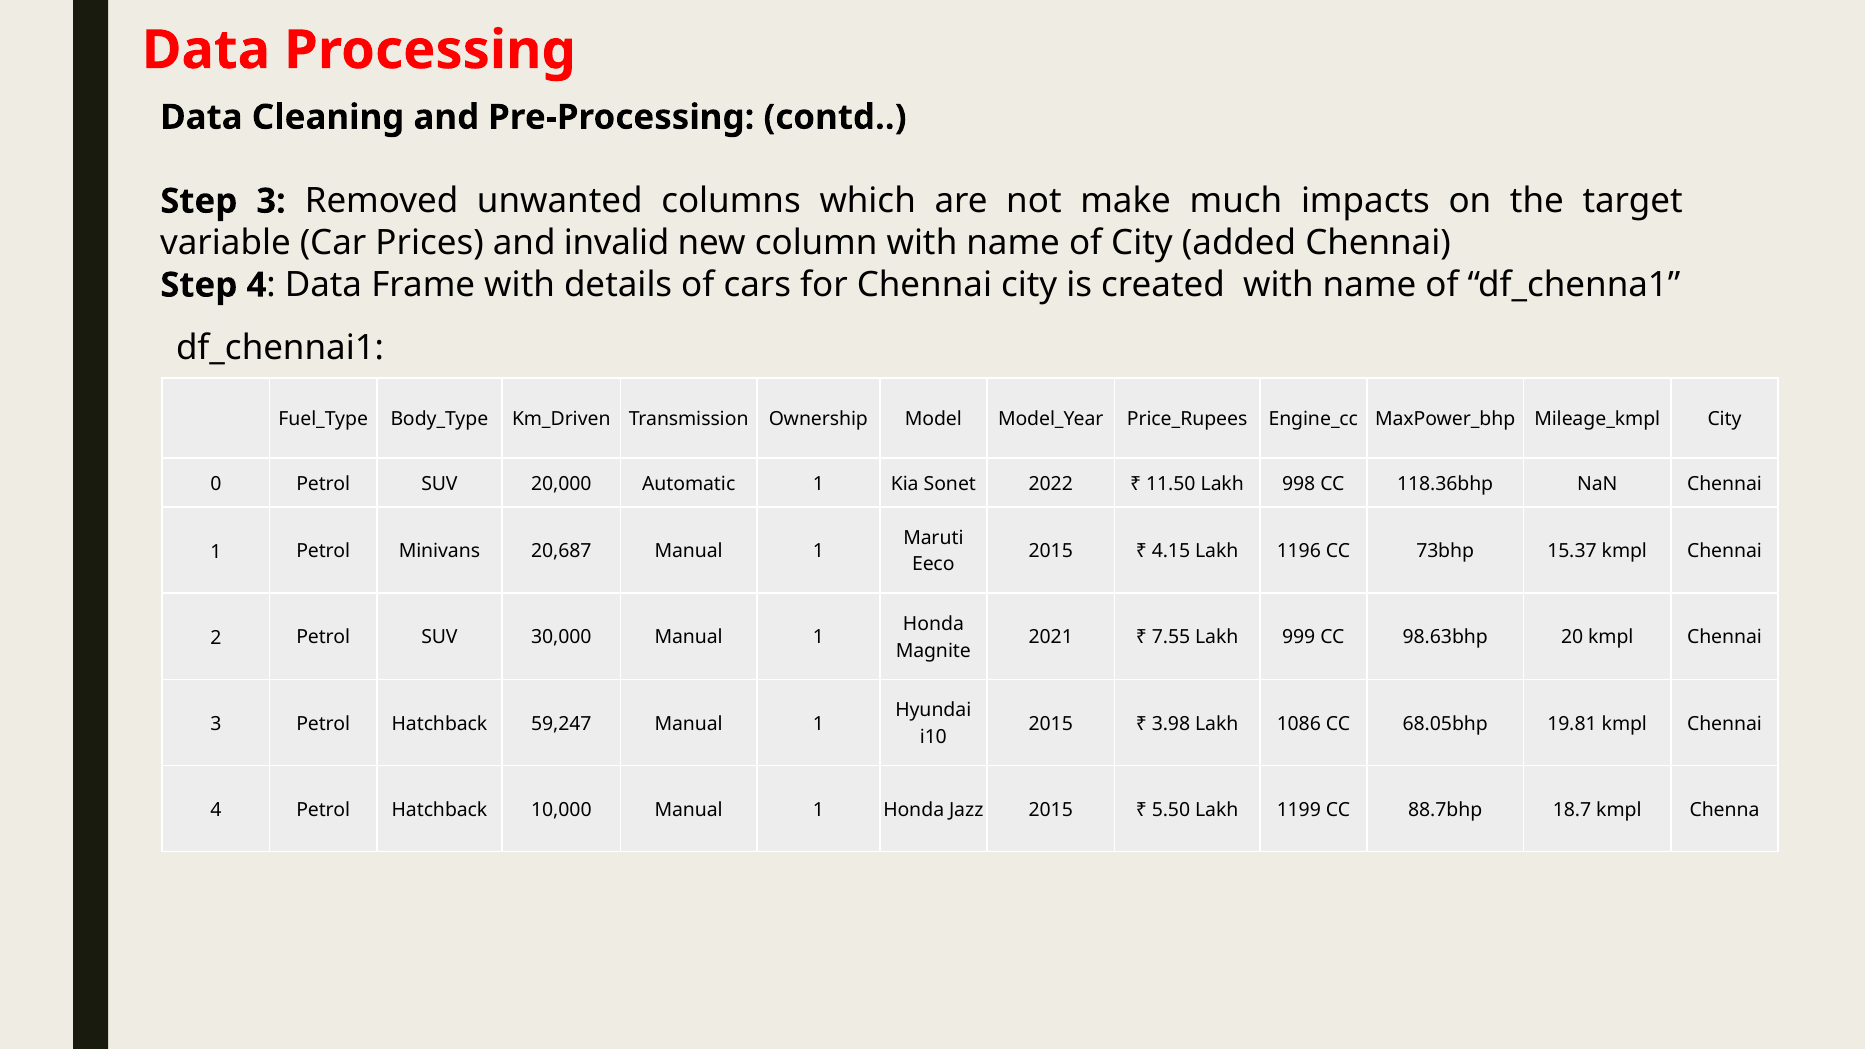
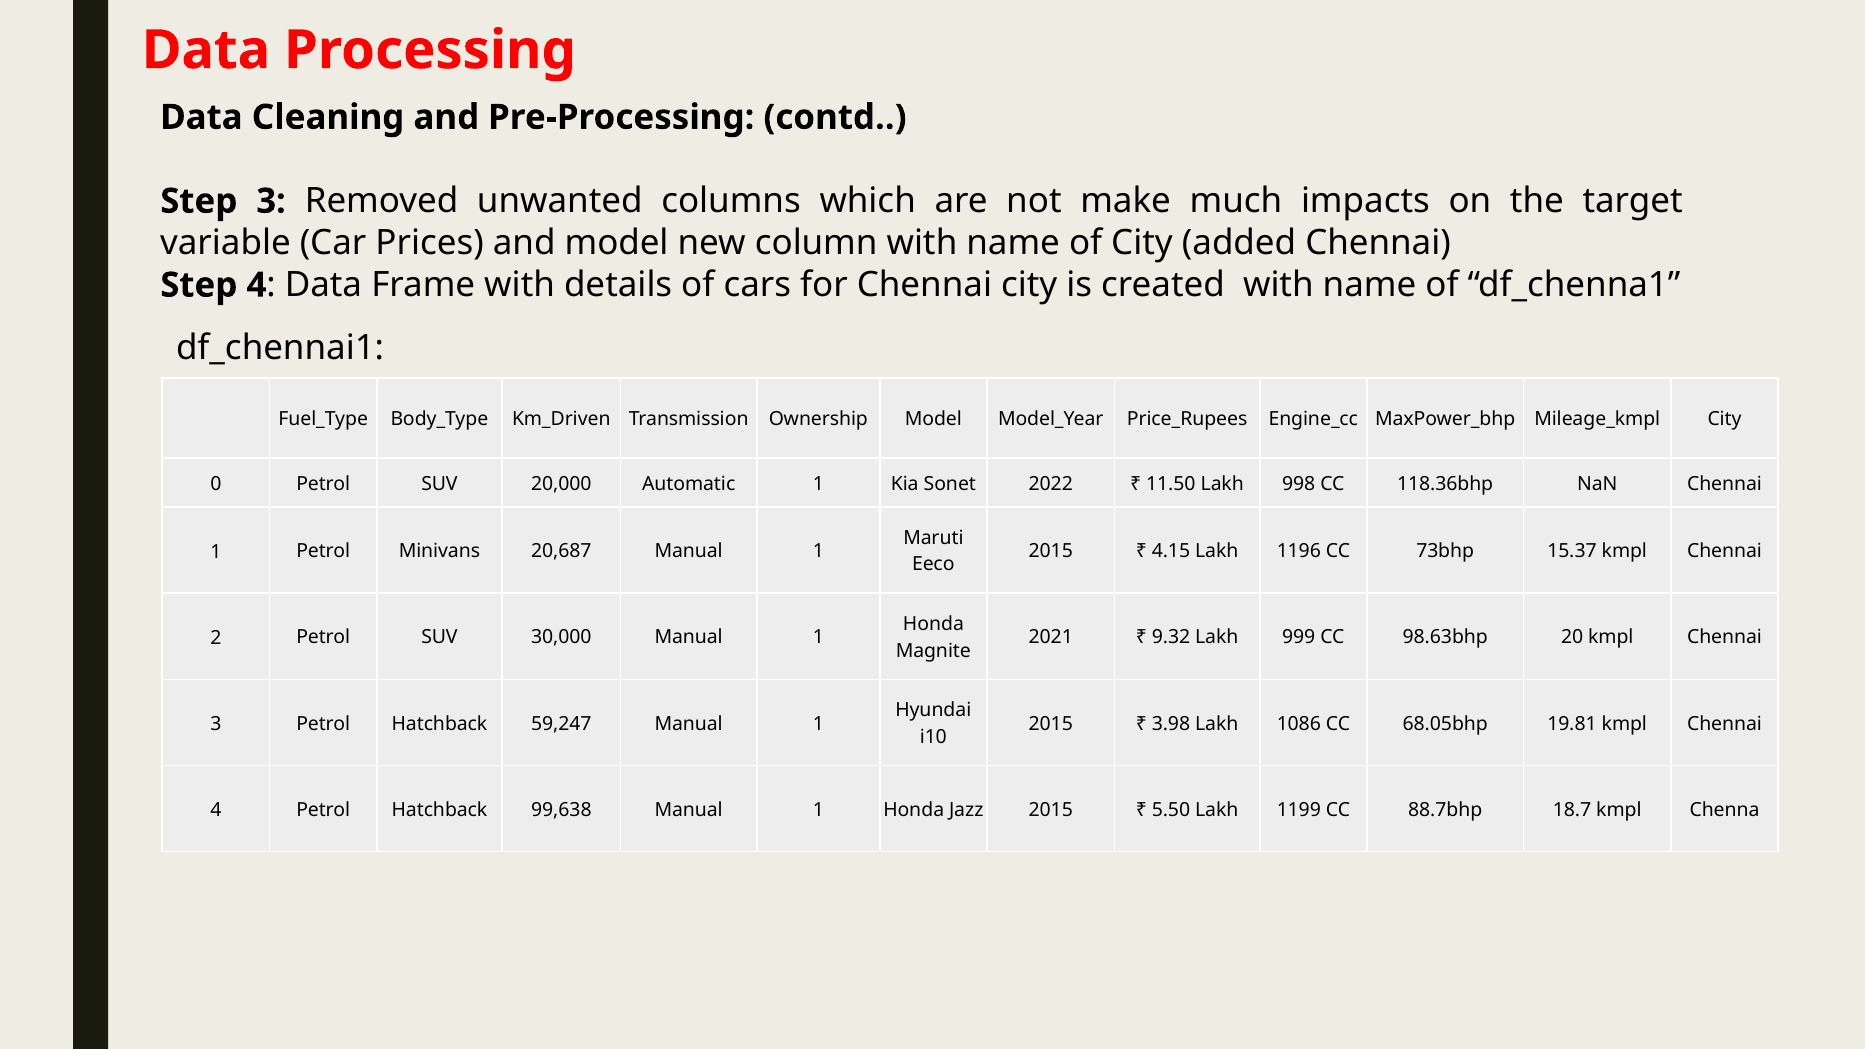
and invalid: invalid -> model (617, 243)
7.55: 7.55 -> 9.32 (1171, 637)
10,000: 10,000 -> 99,638 (561, 810)
